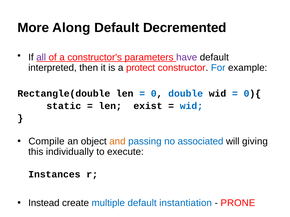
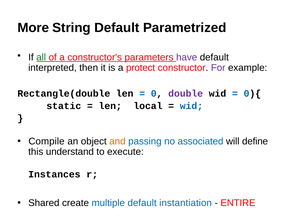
Along: Along -> String (72, 28)
Decremented: Decremented -> Parametrized (185, 28)
all colour: purple -> green (41, 57)
For colour: blue -> purple (218, 68)
double colour: blue -> purple (186, 94)
exist: exist -> local (148, 106)
giving: giving -> define (255, 142)
individually: individually -> understand (70, 152)
Instead: Instead -> Shared (44, 203)
PRONE: PRONE -> ENTIRE (238, 203)
